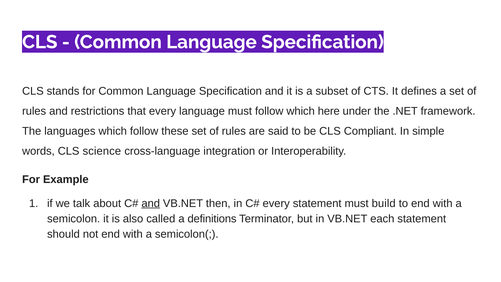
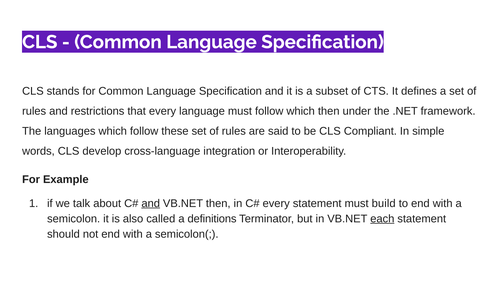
which here: here -> then (329, 111)
science: science -> develop (102, 151)
each underline: none -> present (382, 219)
